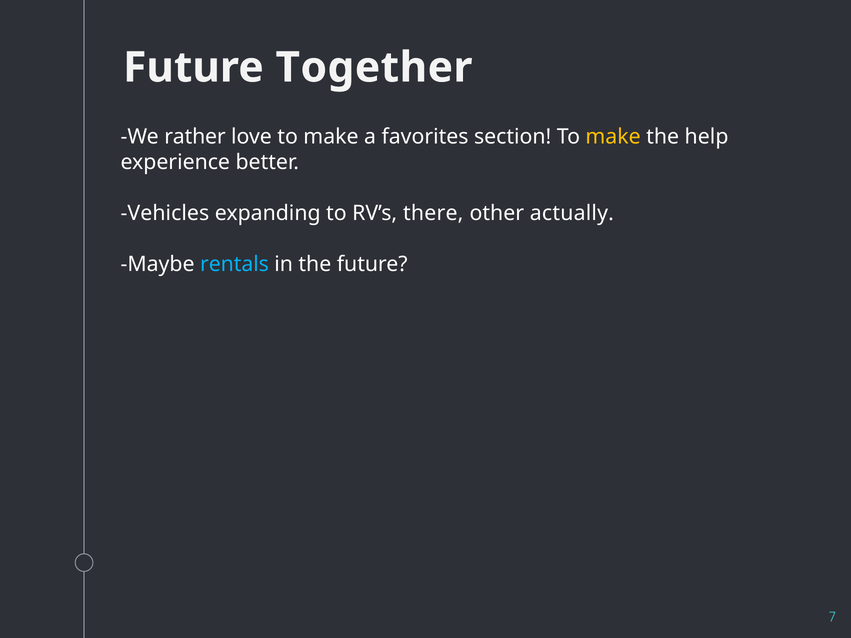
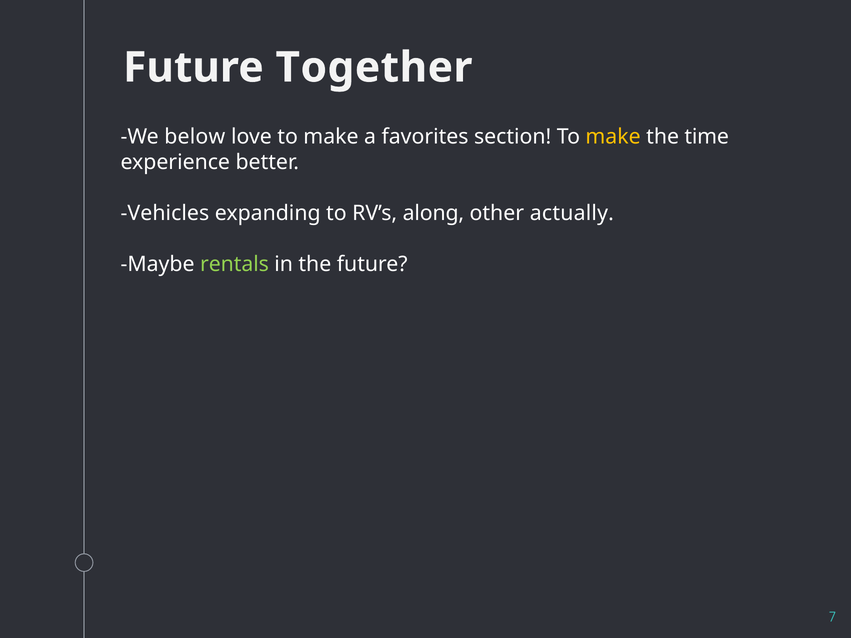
rather: rather -> below (195, 137)
help: help -> time (707, 137)
there: there -> along (433, 213)
rentals colour: light blue -> light green (234, 264)
